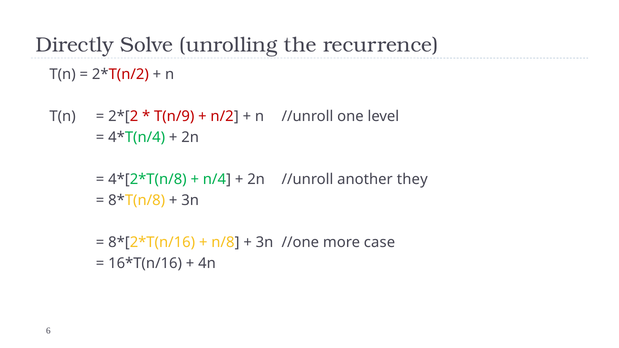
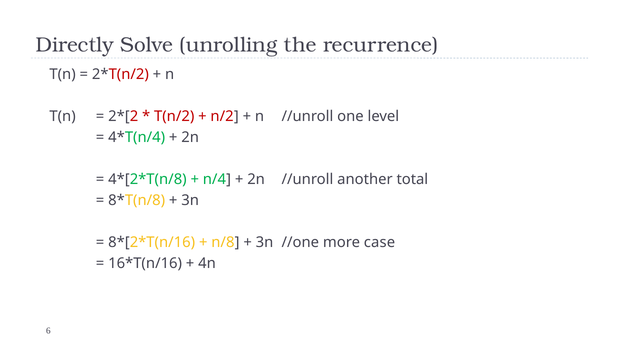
T(n/9: T(n/9 -> T(n/2 (174, 116)
they: they -> total (412, 179)
